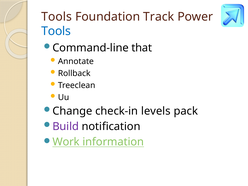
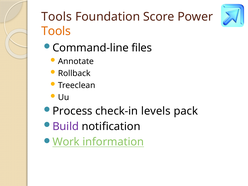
Track: Track -> Score (159, 17)
Tools colour: blue -> orange (56, 31)
that: that -> files (142, 48)
Change: Change -> Process (72, 111)
